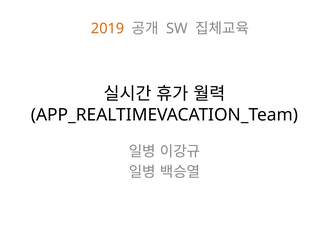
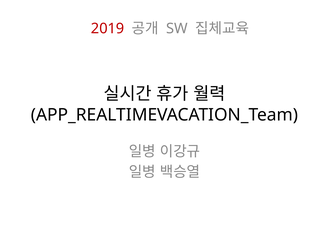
2019 colour: orange -> red (108, 29)
